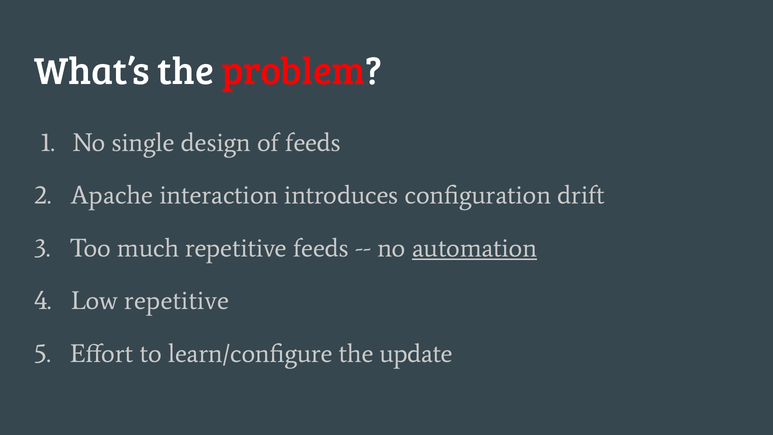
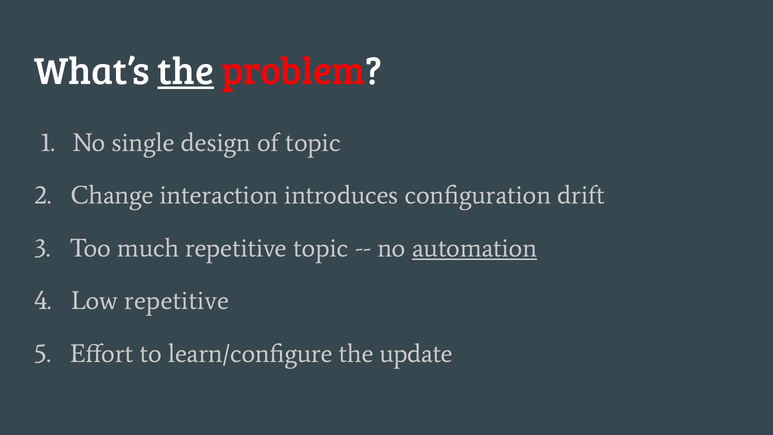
the underline: none -> present (186, 71)
of feeds: feeds -> topic (313, 143)
Apache: Apache -> Change (112, 195)
repetitive feeds: feeds -> topic (321, 248)
